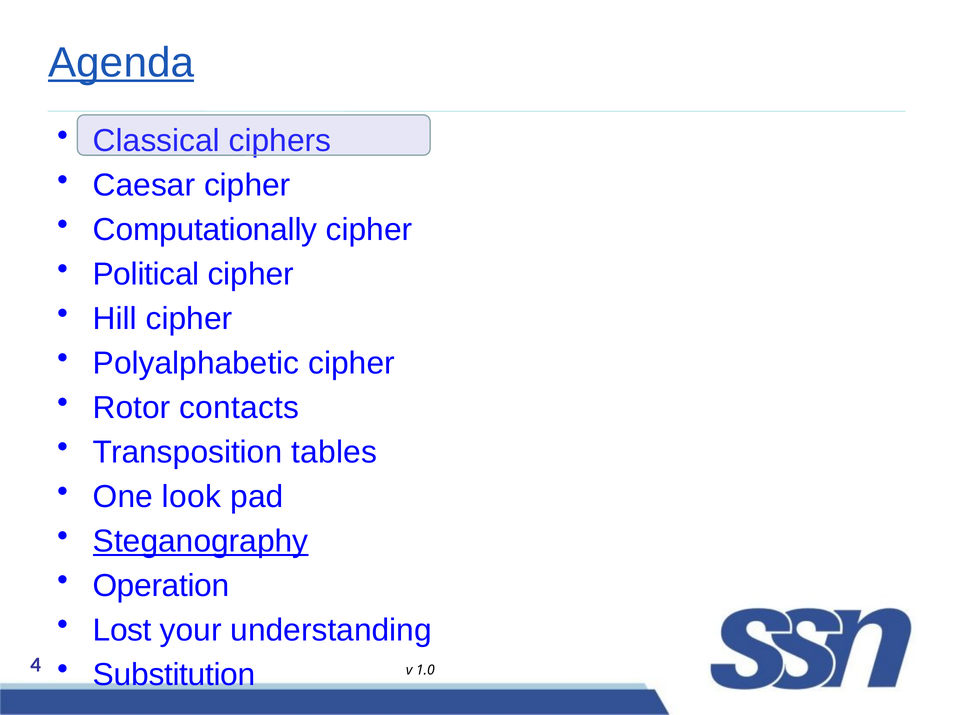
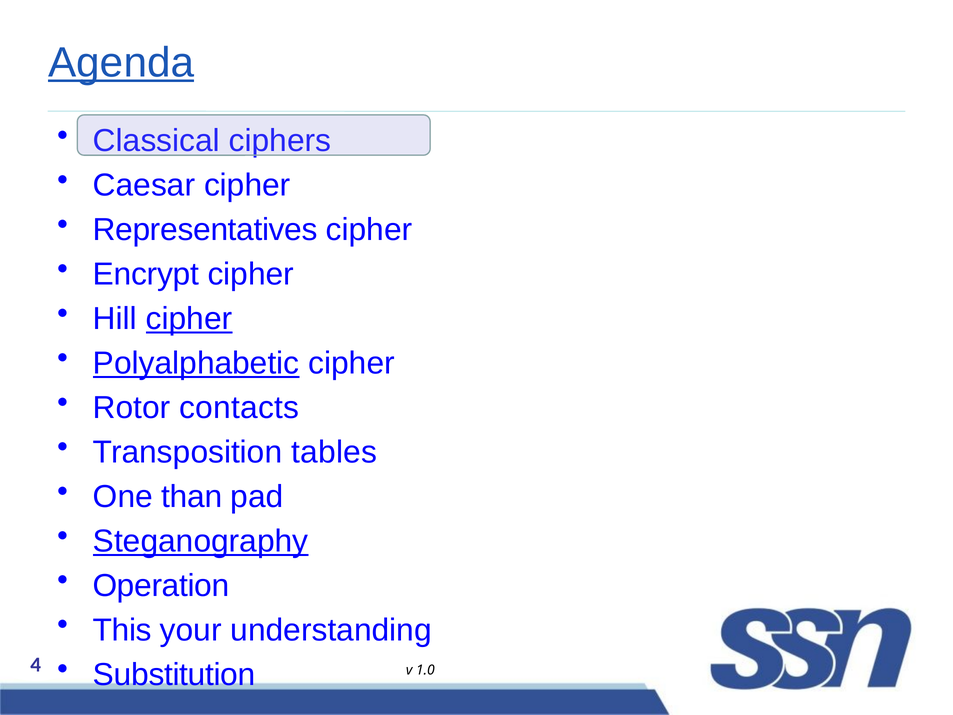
Computationally: Computationally -> Representatives (205, 230)
Political: Political -> Encrypt (146, 274)
cipher underline: none -> present (189, 319)
Polyalphabetic underline: none -> present (196, 363)
look: look -> than (192, 497)
Lost: Lost -> This (122, 630)
